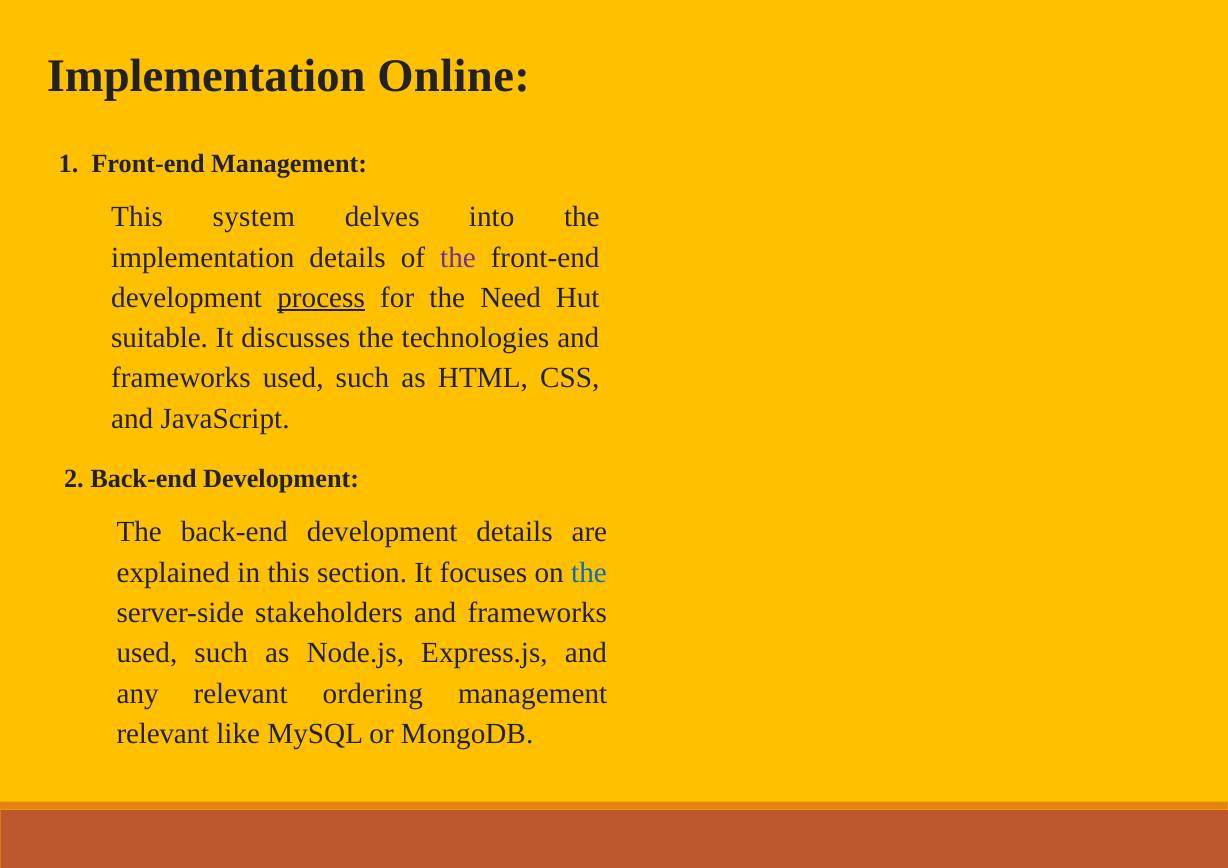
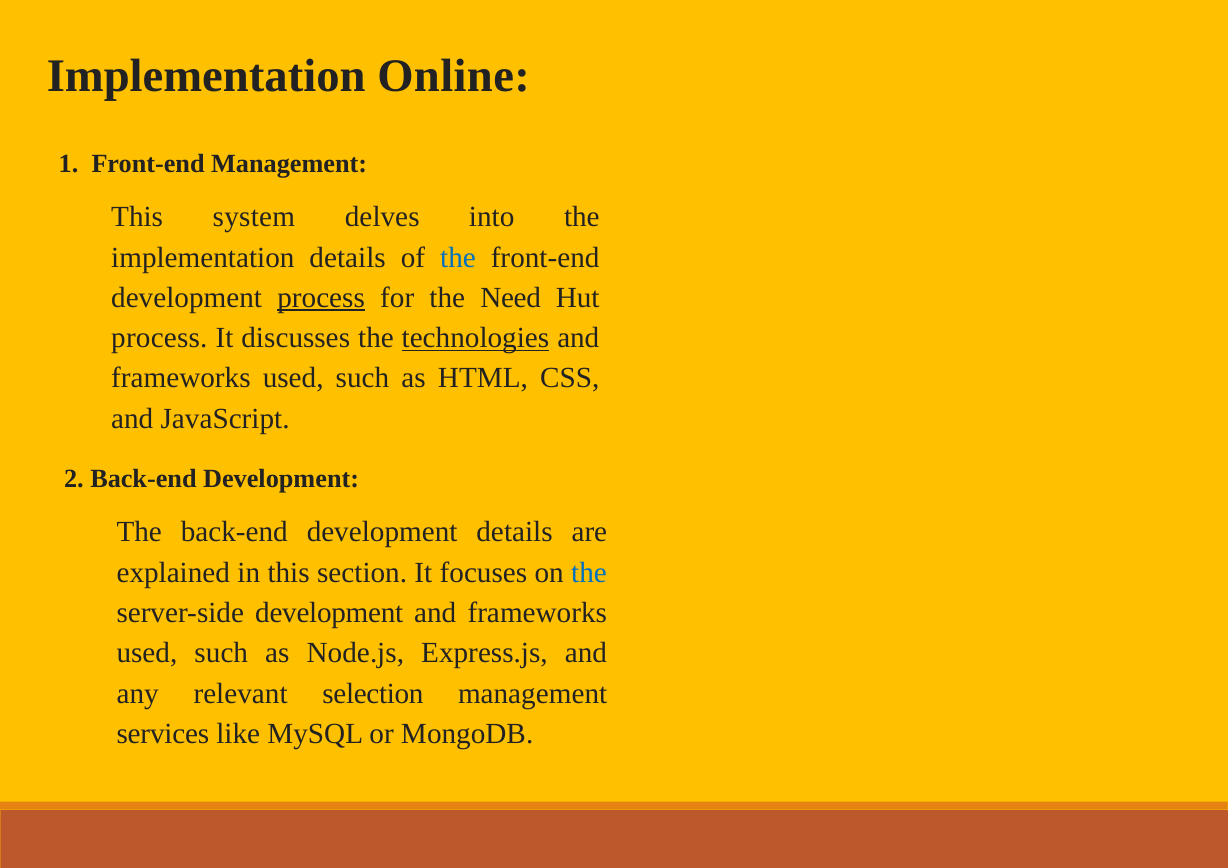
the colour: purple -> blue (458, 257)
suitable: suitable -> process (159, 338)
technologies underline: none -> present (475, 338)
server-side stakeholders: stakeholders -> development (329, 613)
ordering: ordering -> selection (373, 693)
relevant: relevant -> services (163, 733)
